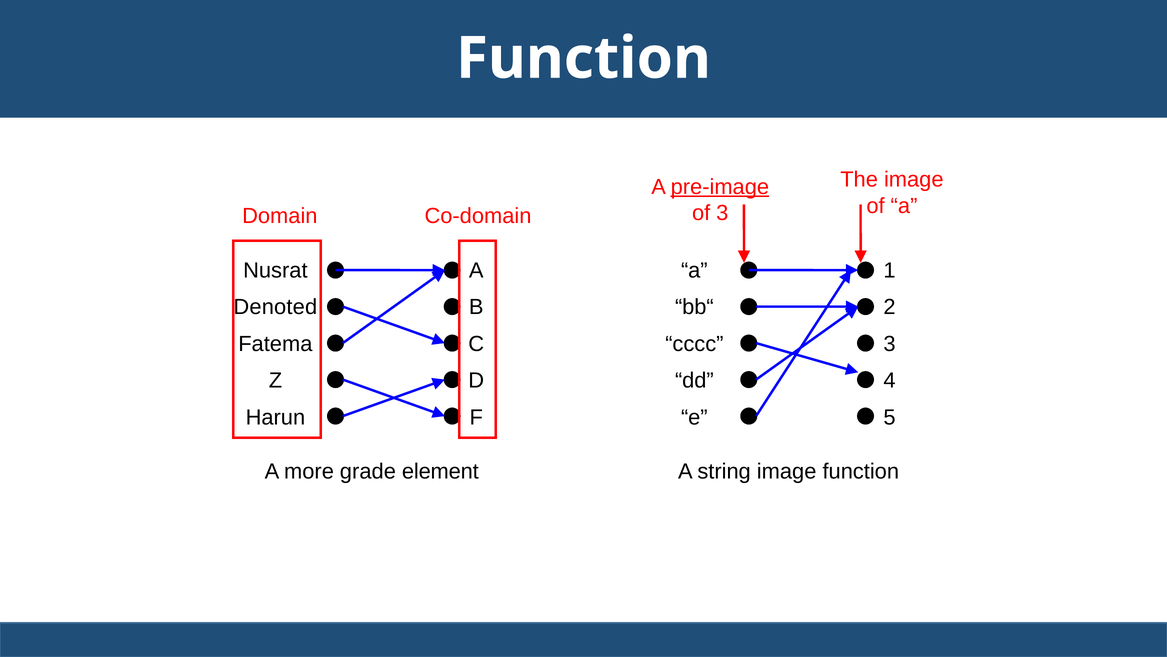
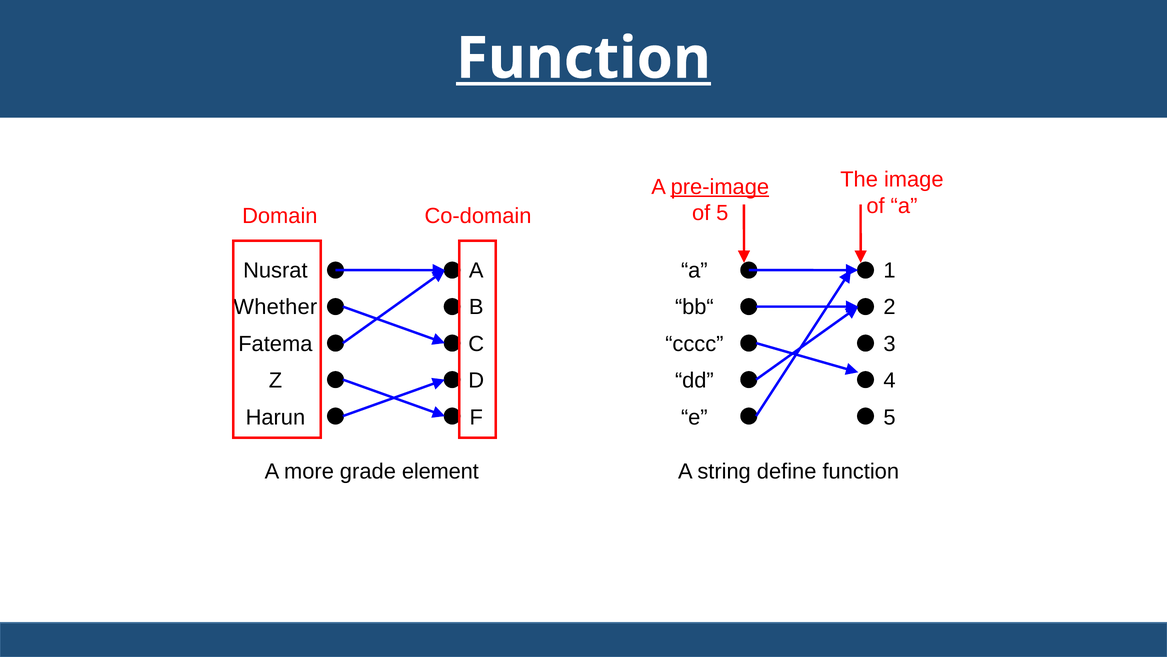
Function underline: none -> present (583, 58)
of 3: 3 -> 5 (722, 213)
Denoted: Denoted -> Whether (275, 307)
string image: image -> define (787, 471)
